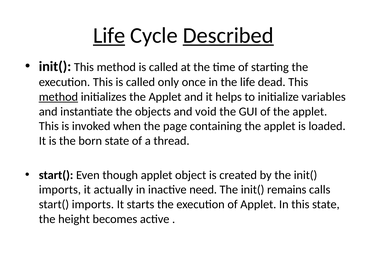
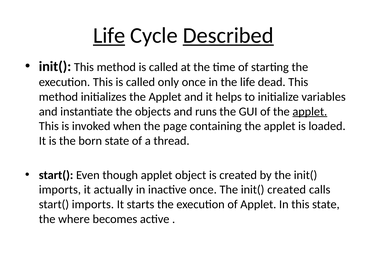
method underline: present -> none (58, 97)
void: void -> runs (206, 112)
applet underline: none -> present (310, 112)
inactive need: need -> once (203, 190)
init( remains: remains -> created (287, 190)
height: height -> where (74, 219)
